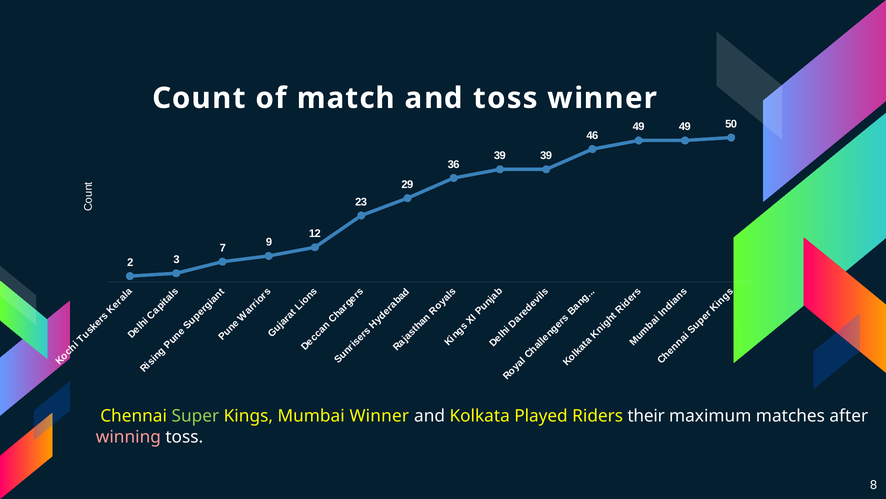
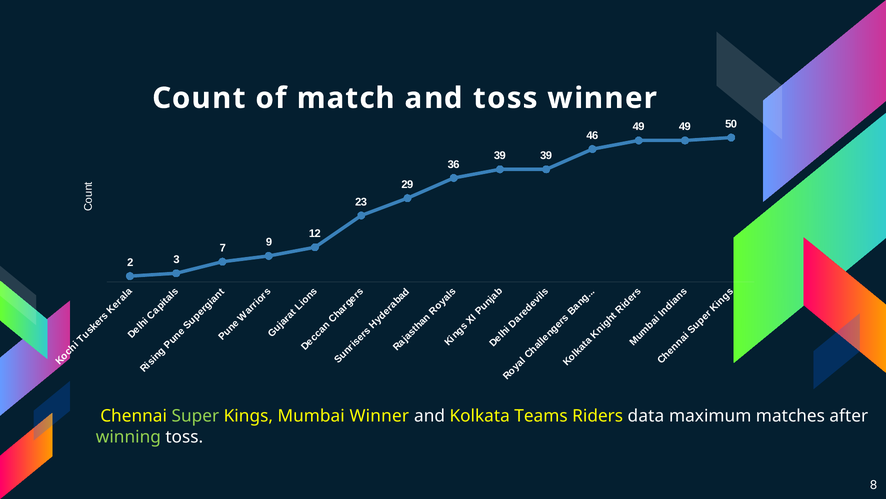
Played: Played -> Teams (541, 416)
their: their -> data (646, 416)
winning colour: pink -> light green (128, 436)
